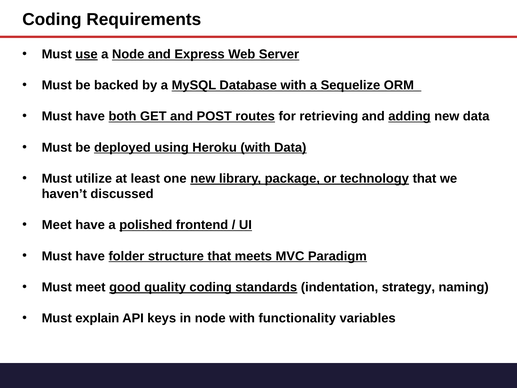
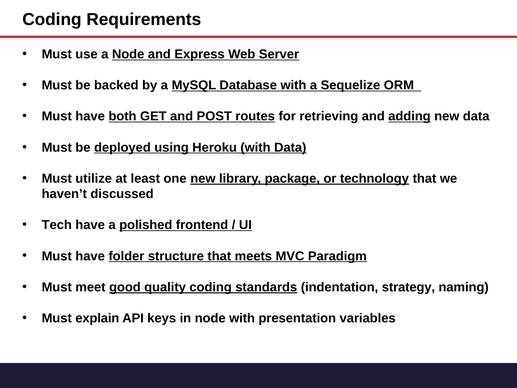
use underline: present -> none (87, 54)
Meet: Meet -> Tech (57, 225)
functionality: functionality -> presentation (297, 318)
